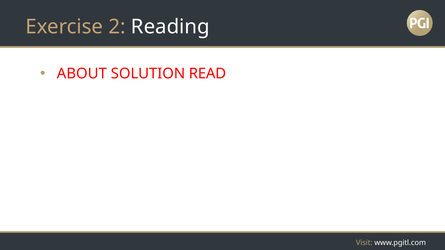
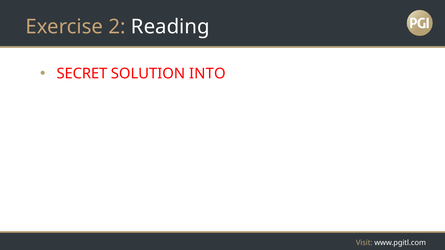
ABOUT: ABOUT -> SECRET (82, 74)
READ: READ -> INTO (207, 74)
